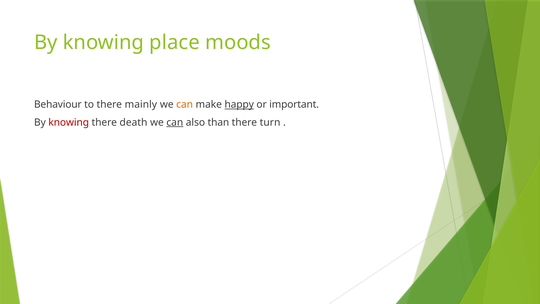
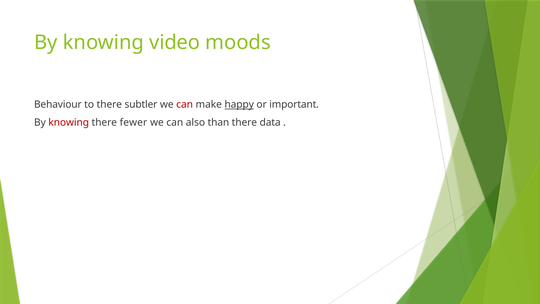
place: place -> video (175, 43)
mainly: mainly -> subtler (141, 105)
can colour: orange -> red (185, 105)
death: death -> fewer (133, 122)
can underline: present -> none (175, 122)
turn: turn -> data (270, 122)
